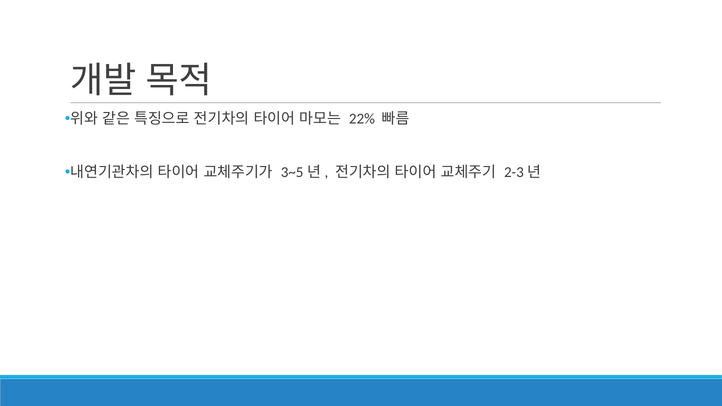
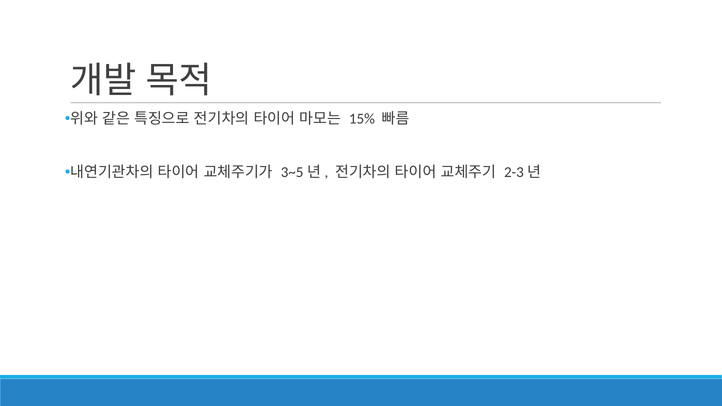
22%: 22% -> 15% (362, 119)
